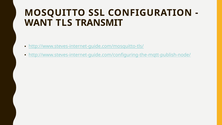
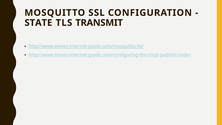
WANT: WANT -> STATE (38, 23)
